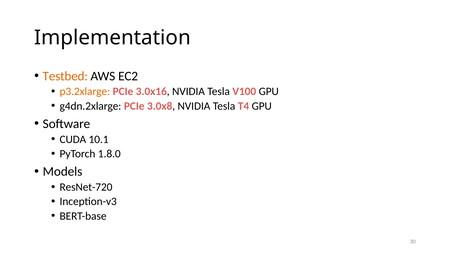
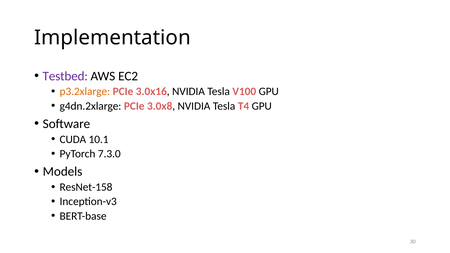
Testbed colour: orange -> purple (65, 76)
1.8.0: 1.8.0 -> 7.3.0 (109, 154)
ResNet-720: ResNet-720 -> ResNet-158 (86, 187)
